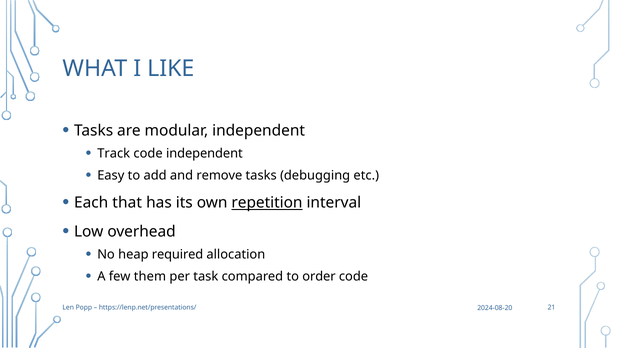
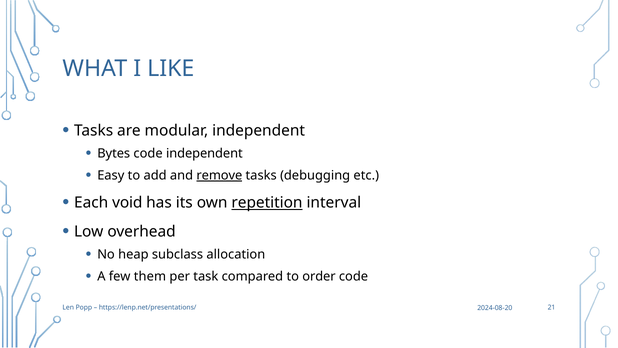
Track: Track -> Bytes (114, 154)
remove underline: none -> present (219, 175)
that: that -> void (127, 203)
required: required -> subclass (178, 254)
